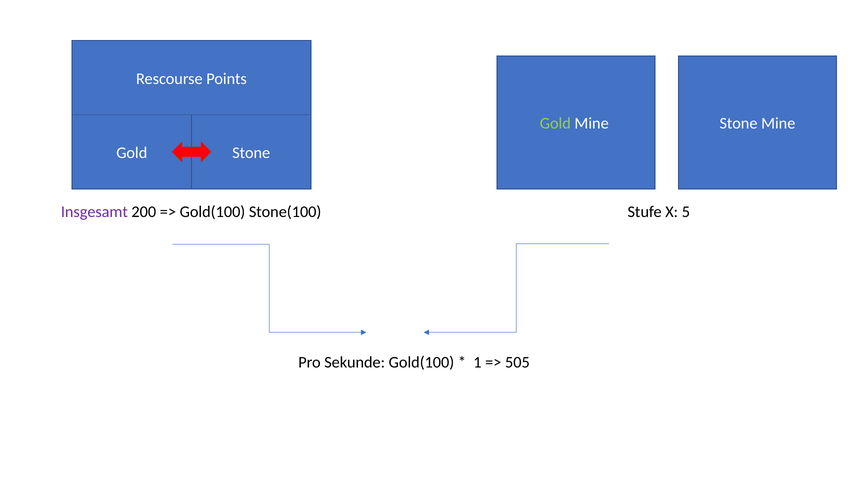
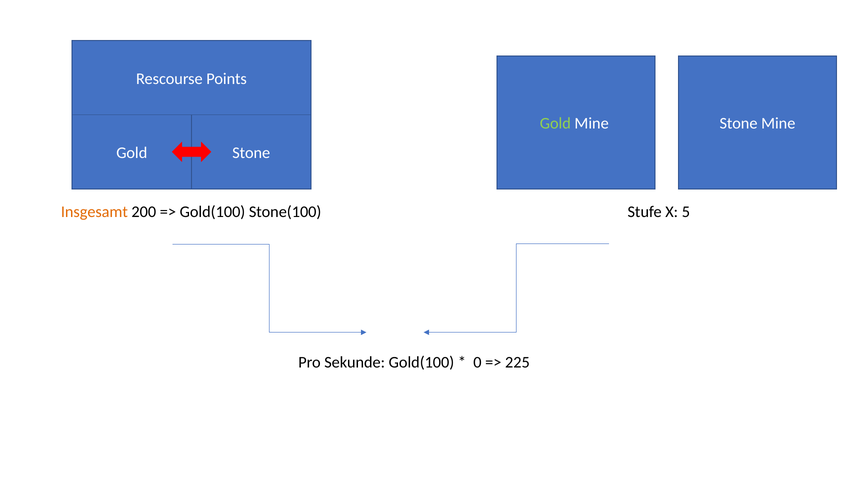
Insgesamt colour: purple -> orange (94, 212)
1: 1 -> 0 (477, 362)
505: 505 -> 225 (517, 362)
